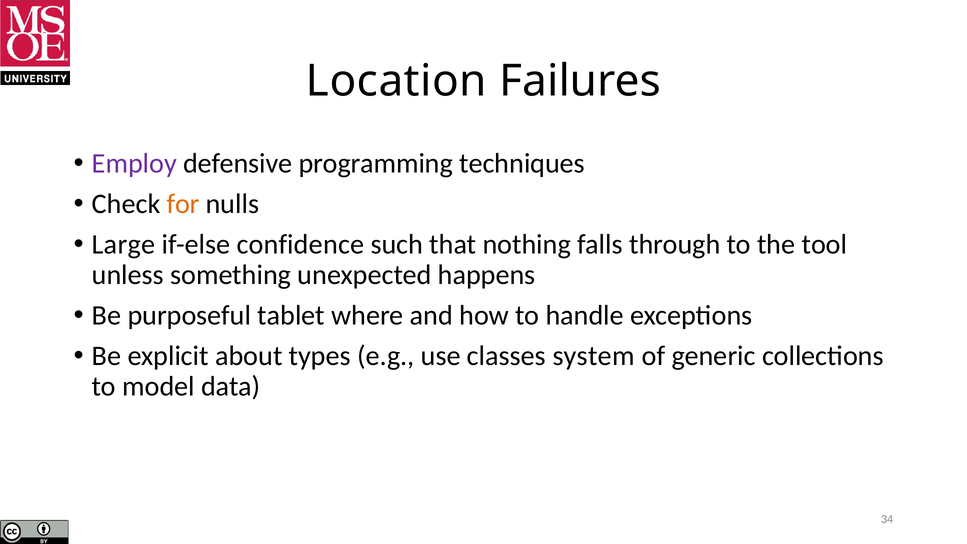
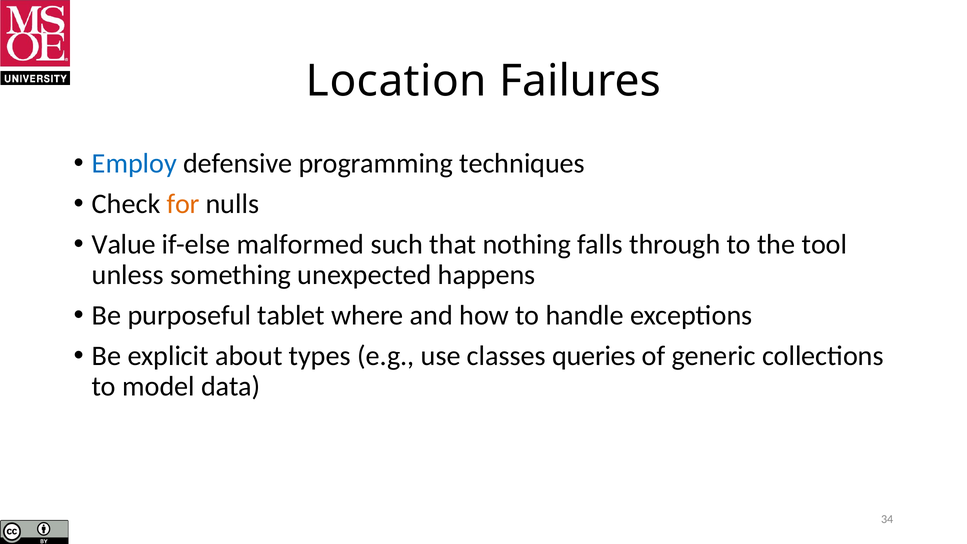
Employ colour: purple -> blue (134, 163)
Large: Large -> Value (124, 245)
confidence: confidence -> malformed (300, 245)
system: system -> queries (594, 356)
